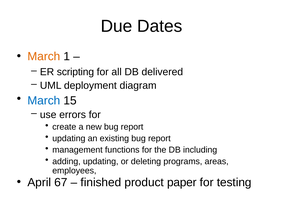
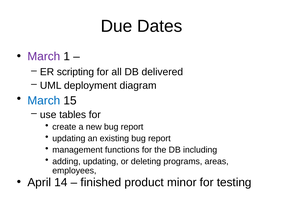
March colour: orange -> purple (44, 56)
errors: errors -> tables (73, 114)
67: 67 -> 14 (61, 182)
paper: paper -> minor (182, 182)
